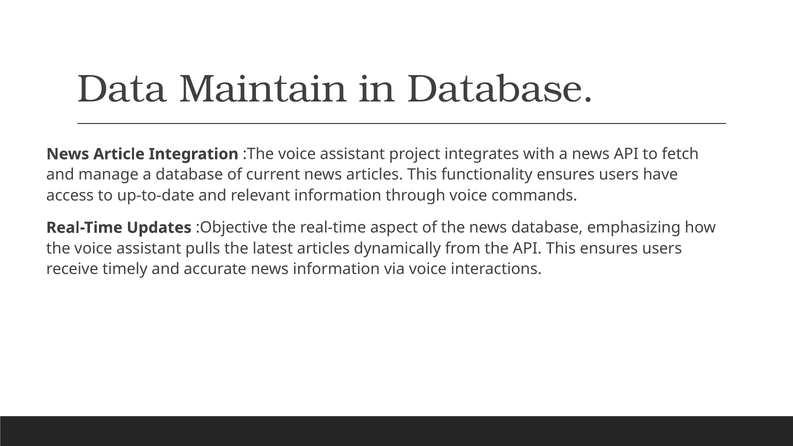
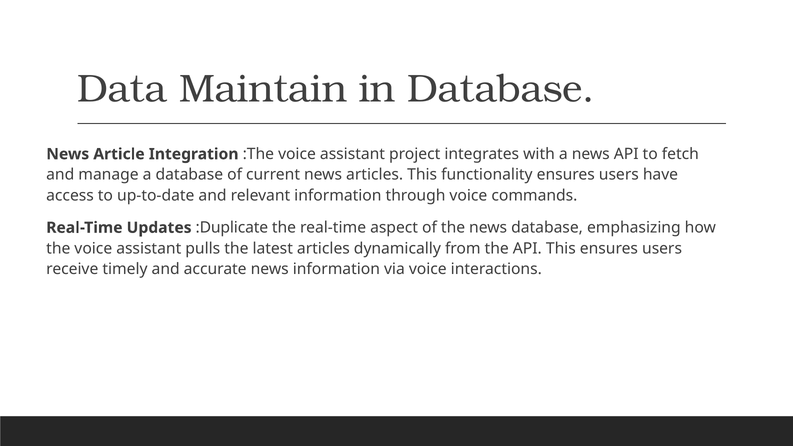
:Objective: :Objective -> :Duplicate (232, 228)
